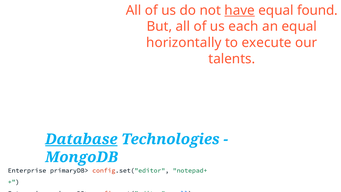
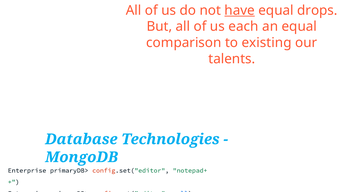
found: found -> drops (317, 10)
horizontally: horizontally -> comparison (184, 43)
execute: execute -> existing (267, 43)
Database underline: present -> none (81, 139)
